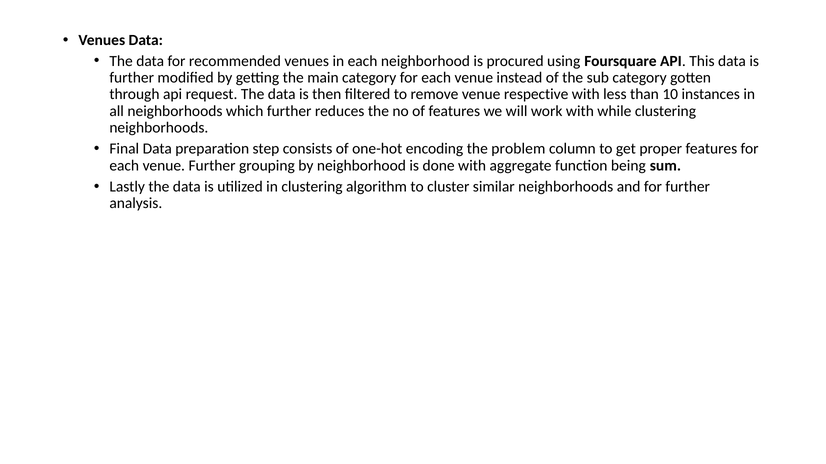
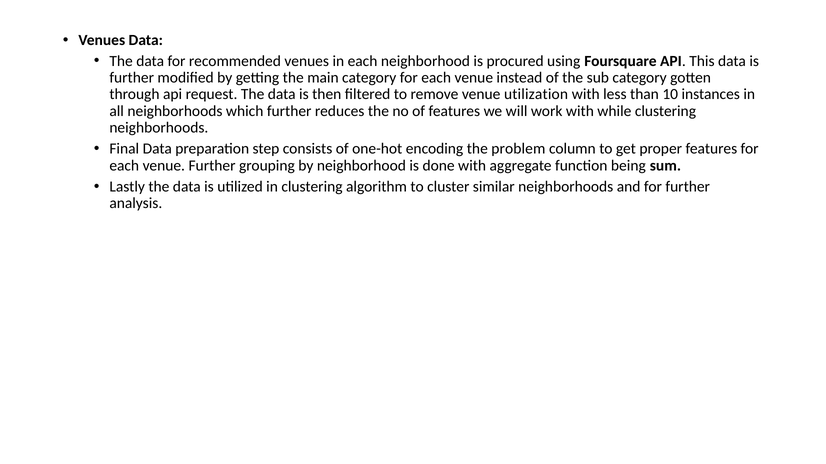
respective: respective -> utilization (536, 95)
